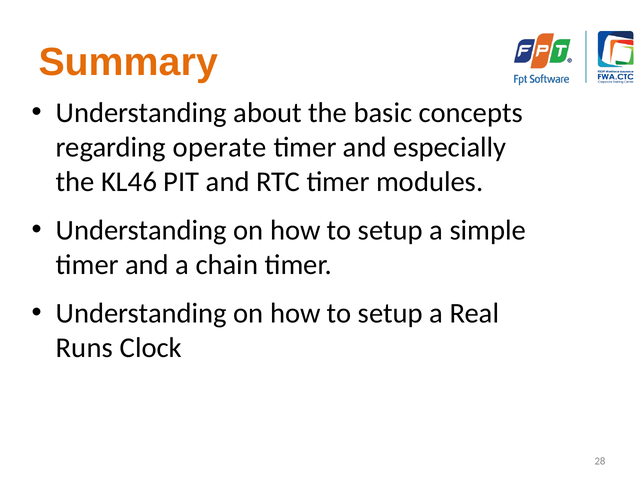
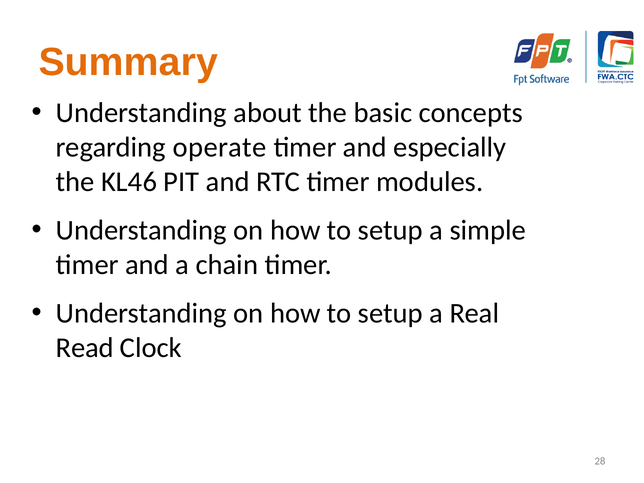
Runs: Runs -> Read (85, 348)
